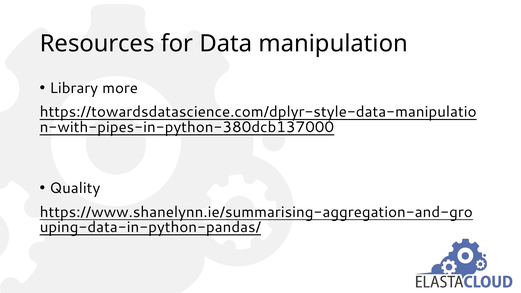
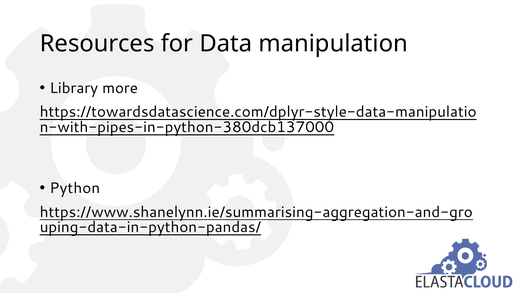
Quality: Quality -> Python (75, 188)
